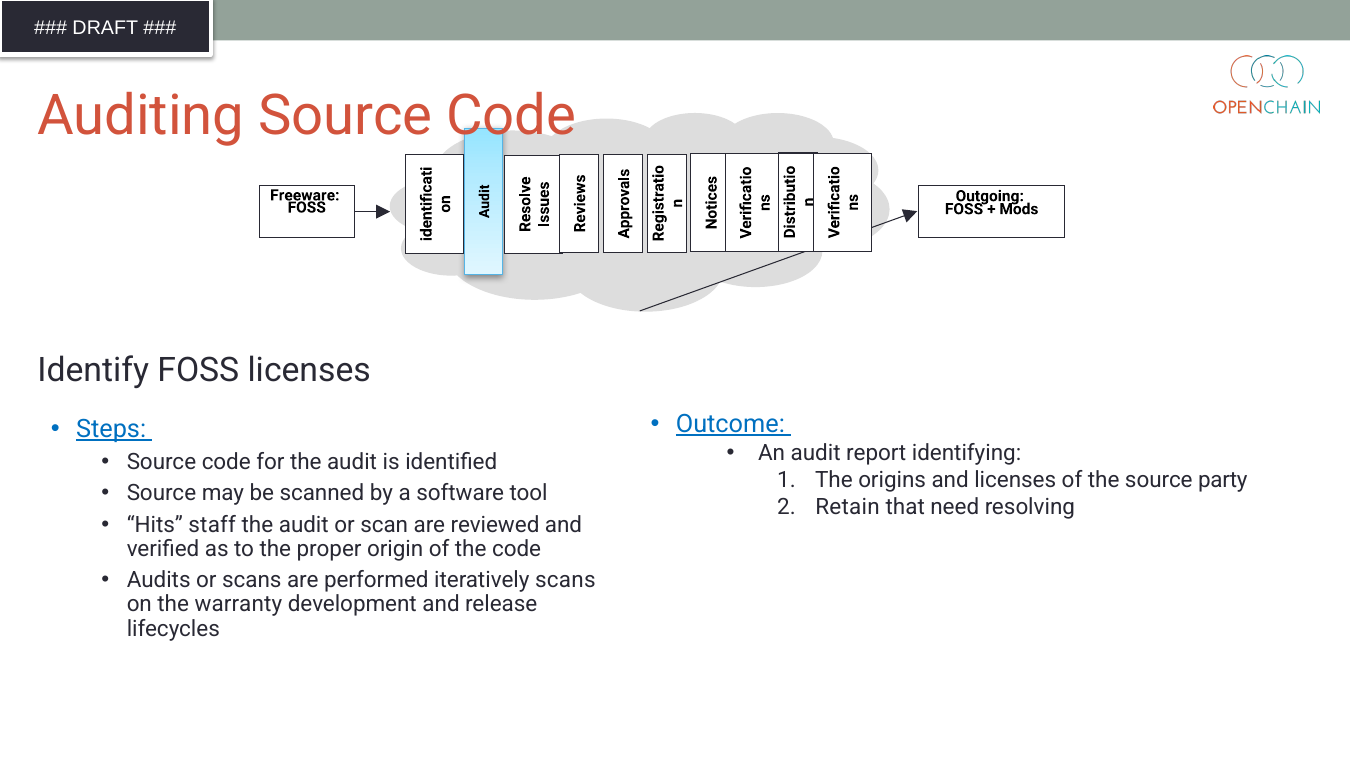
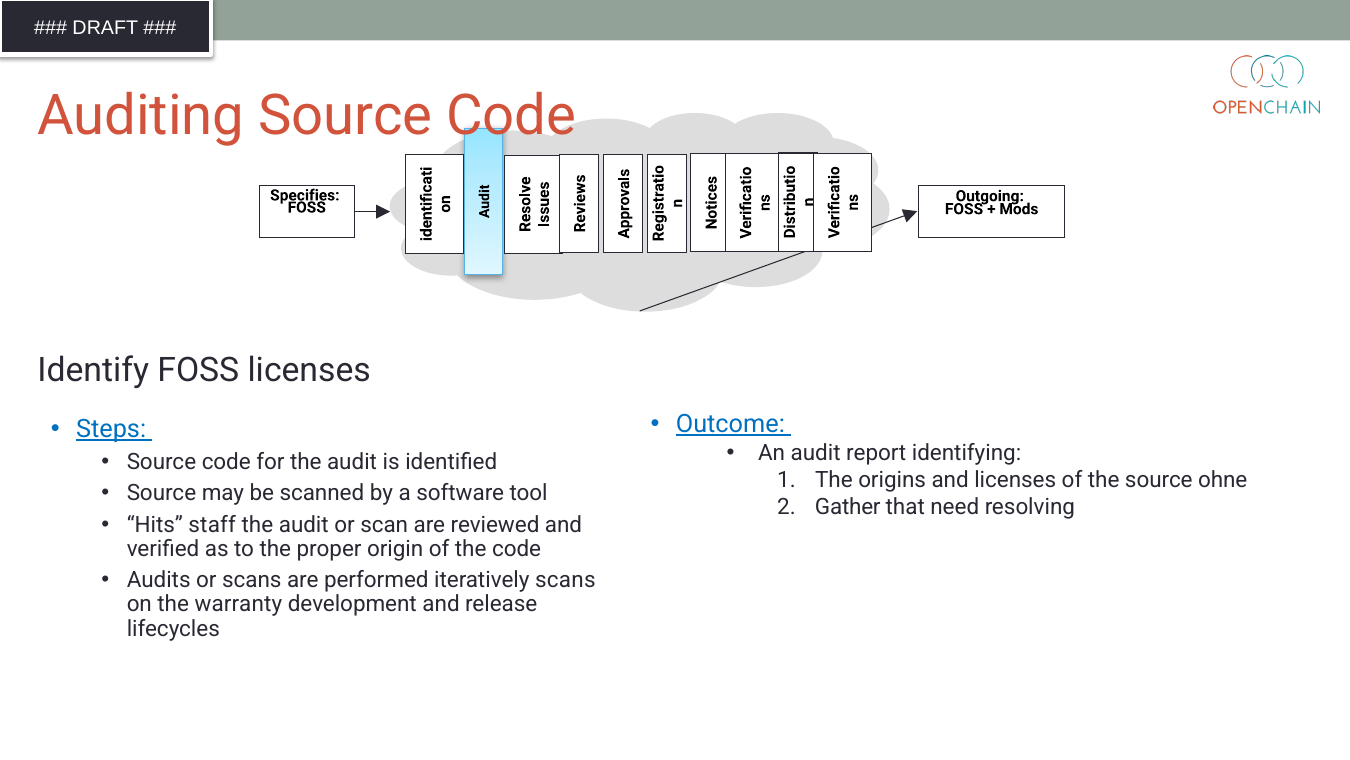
Freeware: Freeware -> Specifies (305, 195)
party: party -> ohne (1223, 480)
Retain: Retain -> Gather (848, 507)
